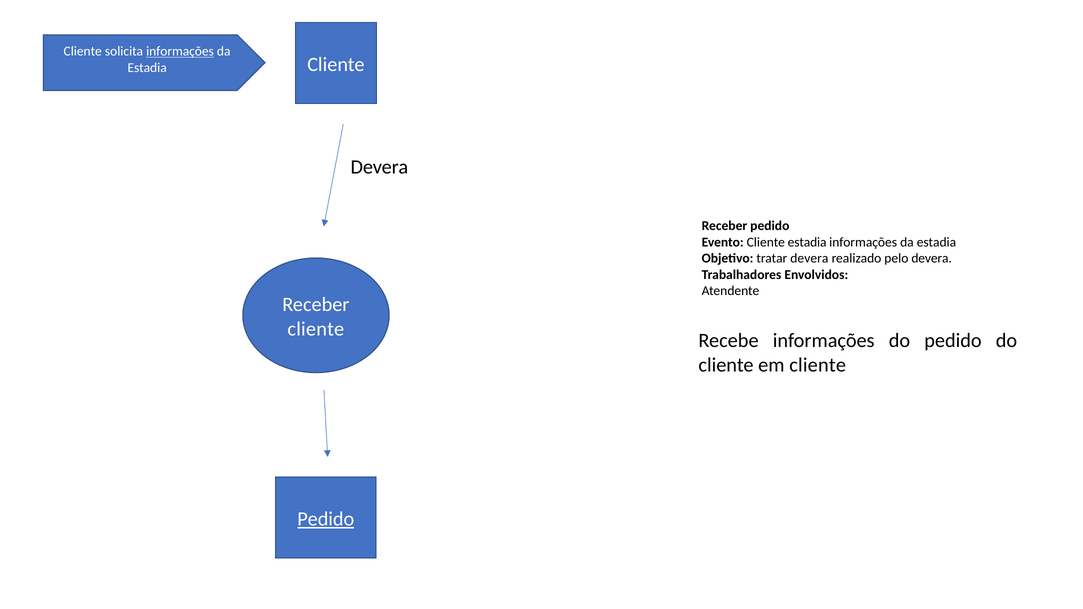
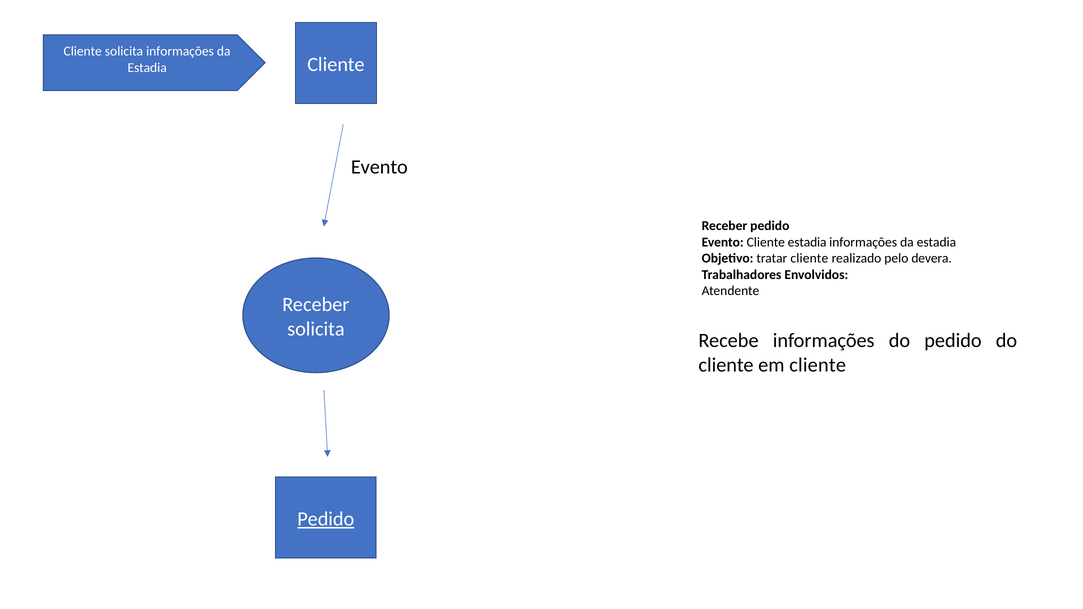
informações underline: present -> none (180, 51)
Devera: Devera -> Evento (379, 167)
tratar devera: devera -> cliente (809, 258)
cliente: cliente -> solicita (316, 329)
